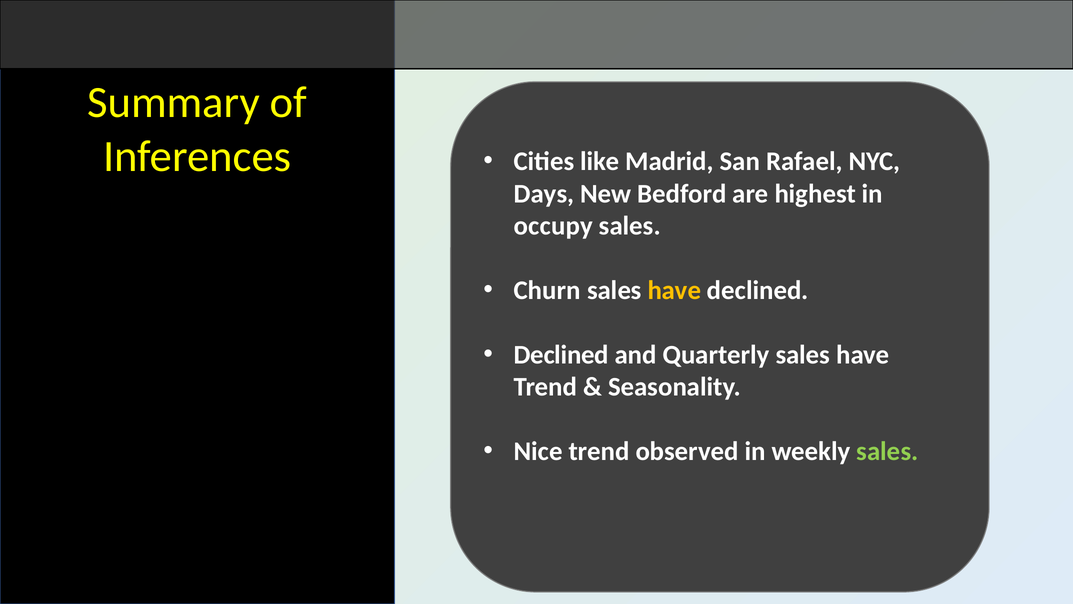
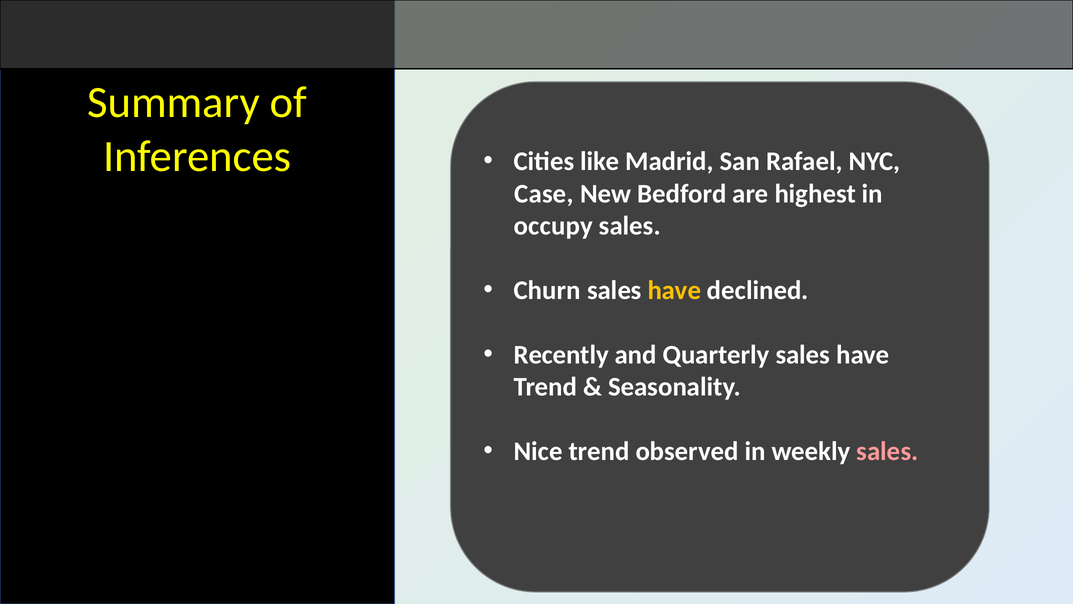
Days: Days -> Case (544, 194)
Declined: Declined -> Recently (561, 355)
sales colour: light green -> pink (887, 451)
